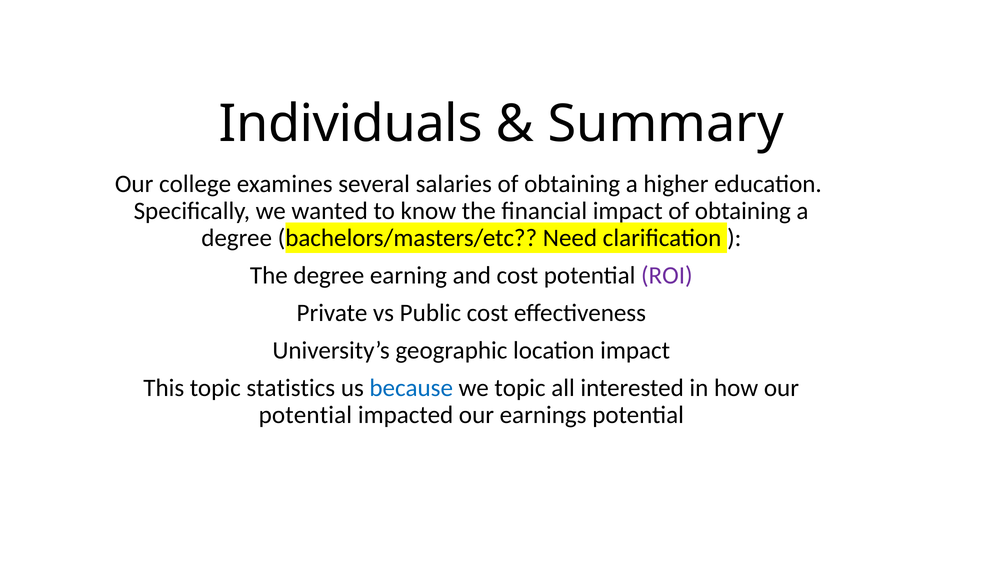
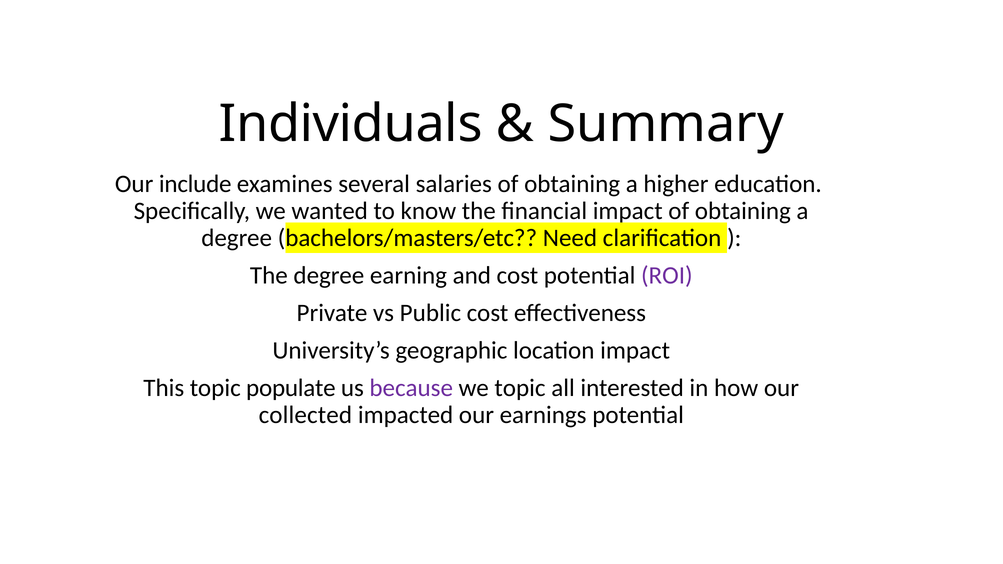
college: college -> include (195, 184)
statistics: statistics -> populate (291, 388)
because colour: blue -> purple (411, 388)
potential: potential -> collected (305, 415)
